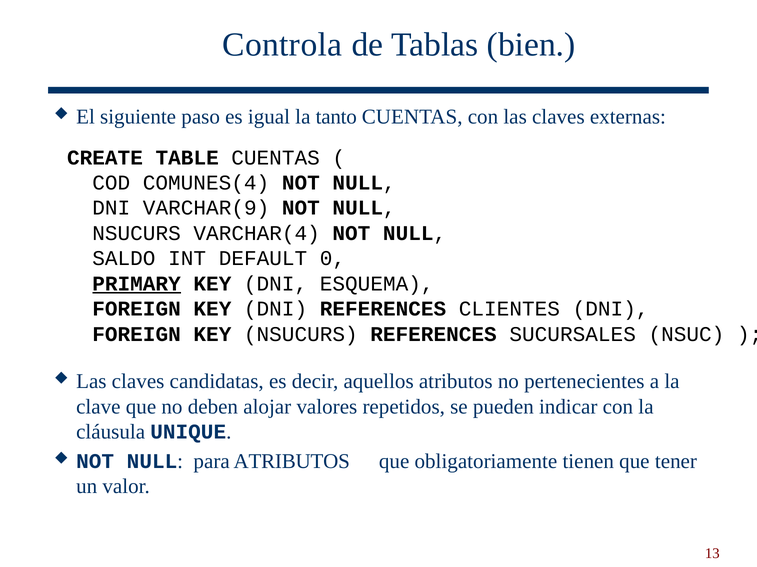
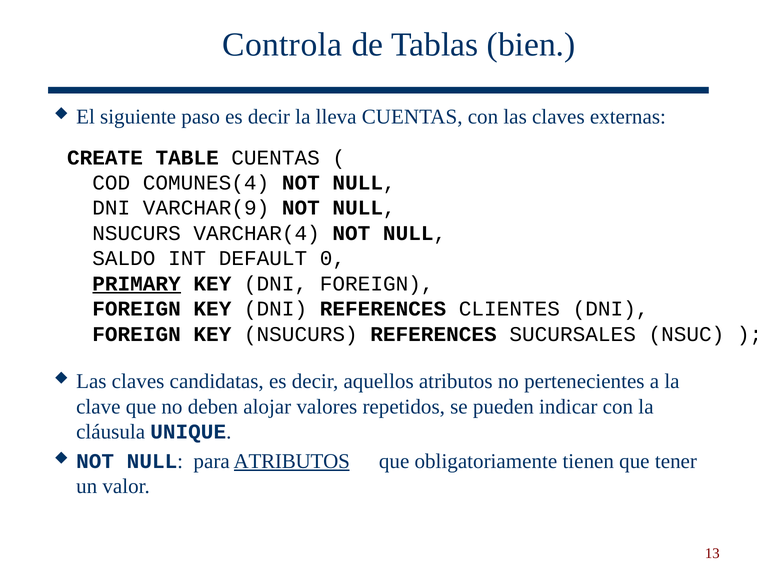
paso es igual: igual -> decir (269, 117)
tanto: tanto -> lleva (336, 117)
KEY DNI ESQUEMA: ESQUEMA -> FOREIGN (377, 284)
ATRIBUTOS underline: none -> present (292, 462)
